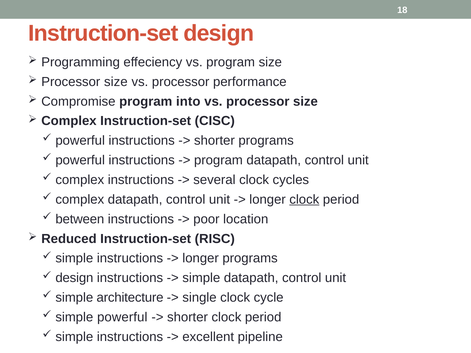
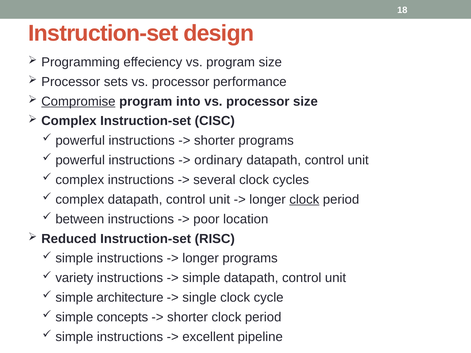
size: size -> sets (116, 82)
Compromise underline: none -> present (78, 101)
program: program -> ordinary (218, 160)
design: design -> variety (74, 278)
simple powerful: powerful -> concepts (122, 317)
